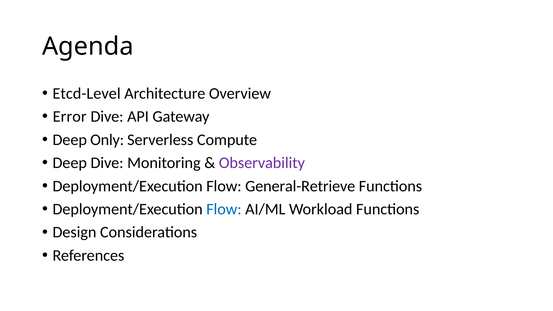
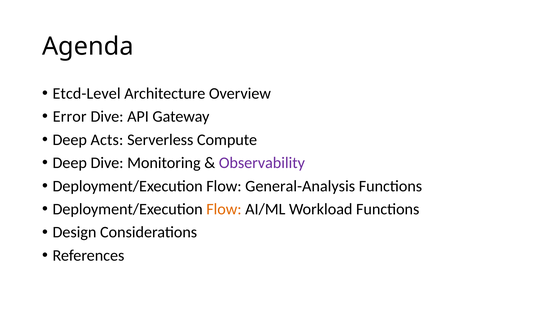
Only: Only -> Acts (107, 140)
General-Retrieve: General-Retrieve -> General-Analysis (300, 186)
Flow colour: blue -> orange (224, 209)
